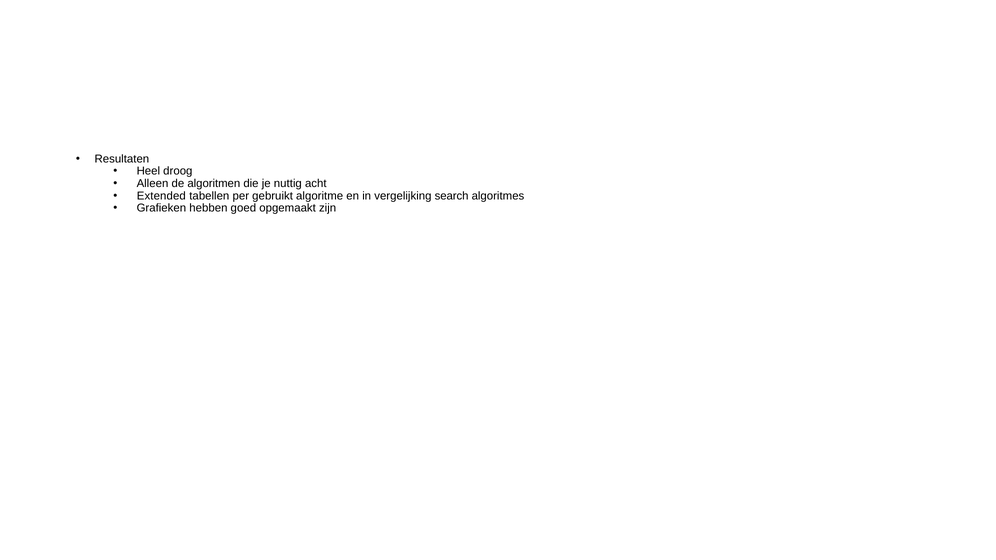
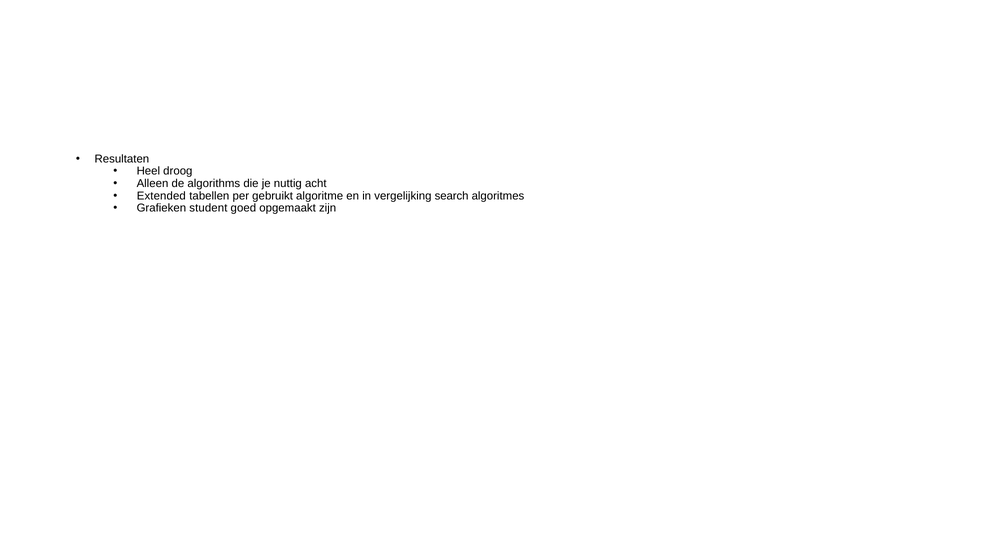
algoritmen: algoritmen -> algorithms (214, 184)
hebben: hebben -> student (208, 208)
